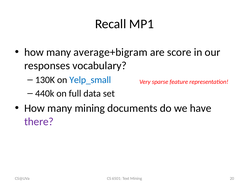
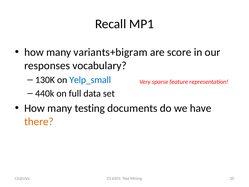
average+bigram: average+bigram -> variants+bigram (111, 52)
many mining: mining -> testing (90, 108)
there colour: purple -> orange (39, 121)
